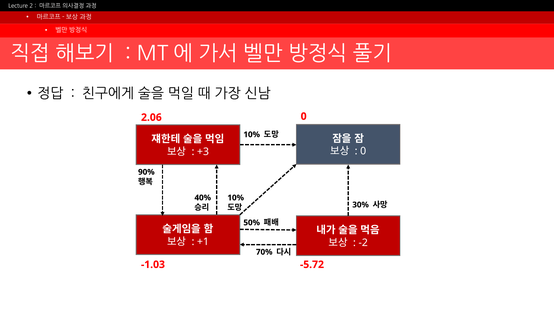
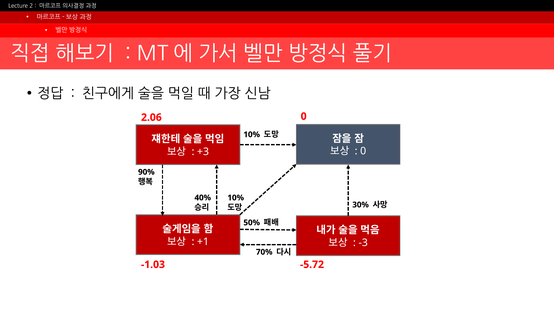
-2: -2 -> -3 (363, 242)
